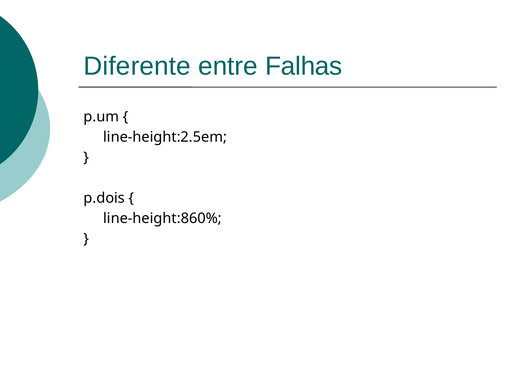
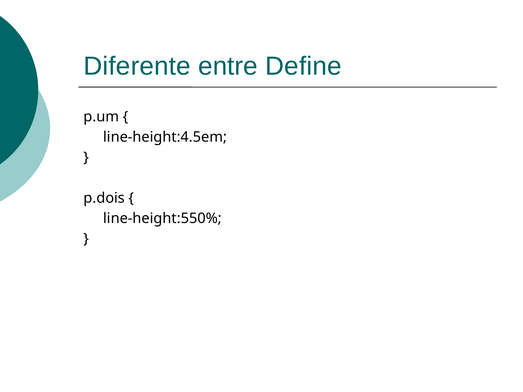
Falhas: Falhas -> Define (303, 66)
line-height:2.5em: line-height:2.5em -> line-height:4.5em (165, 137)
line-height:860%: line-height:860% -> line-height:550% (162, 219)
